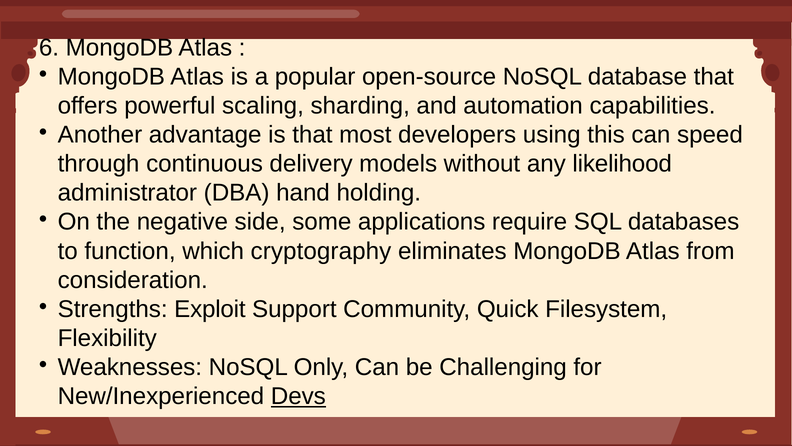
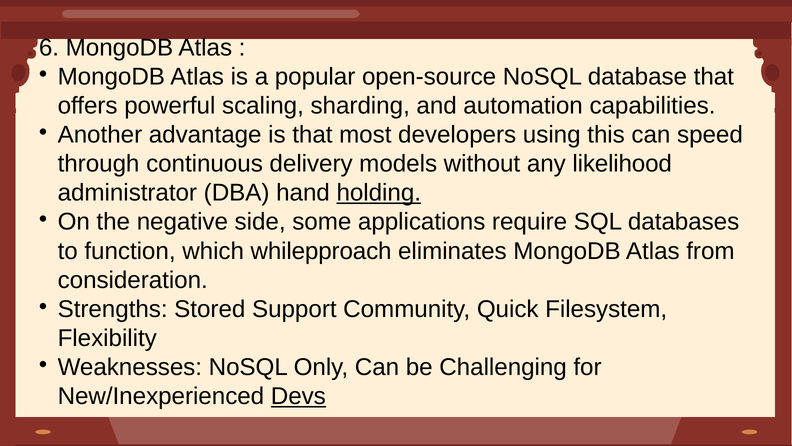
holding underline: none -> present (379, 193)
cryptography: cryptography -> whilepproach (321, 251)
Exploit: Exploit -> Stored (210, 309)
